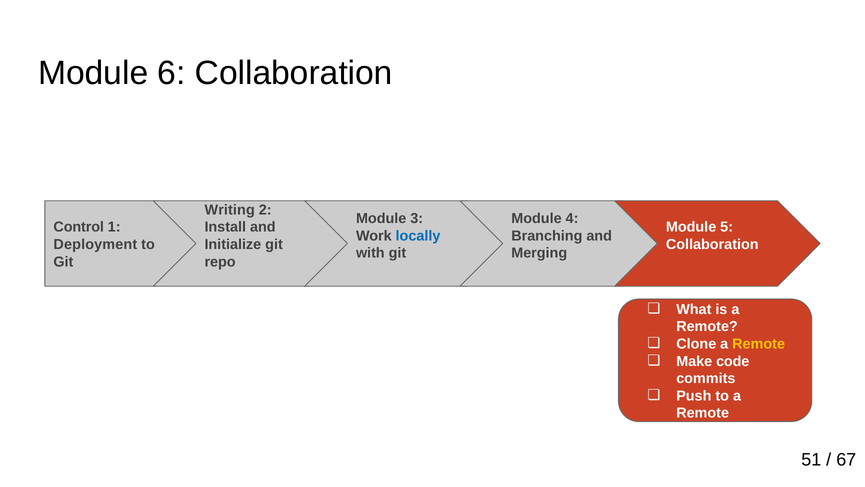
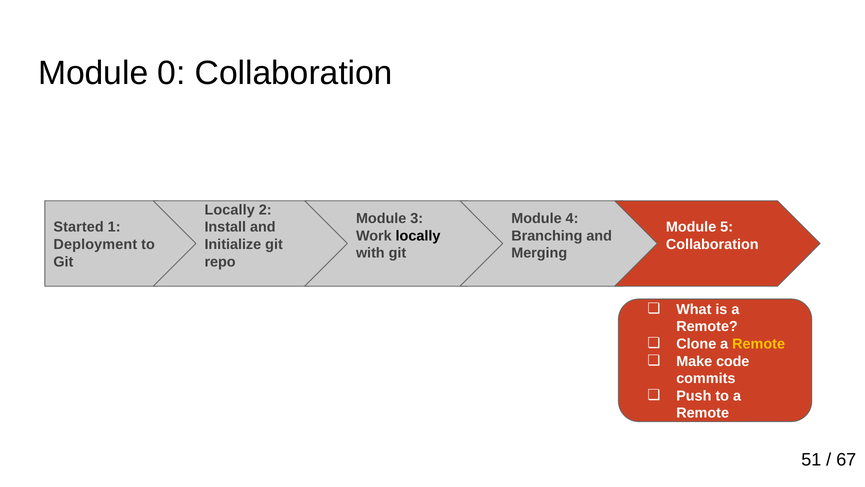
6: 6 -> 0 (171, 73)
Writing: Writing -> Locally (230, 210)
Control: Control -> Started (79, 227)
locally colour: blue -> black (418, 236)
